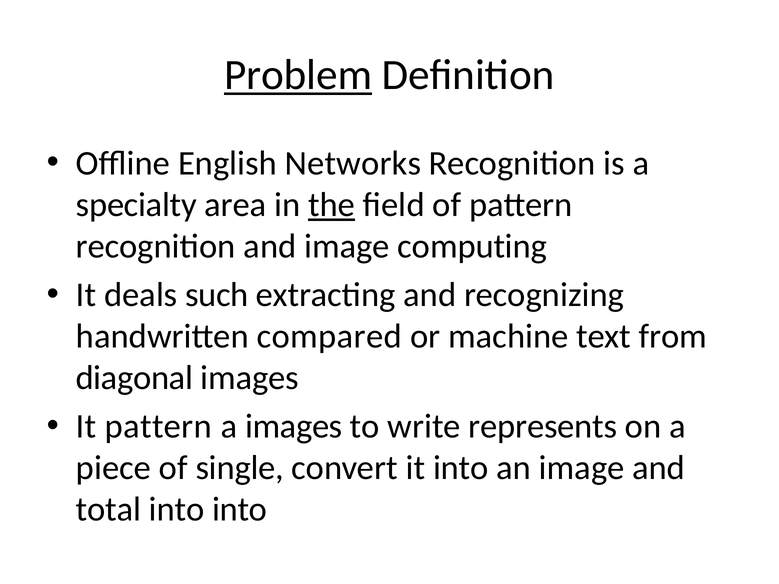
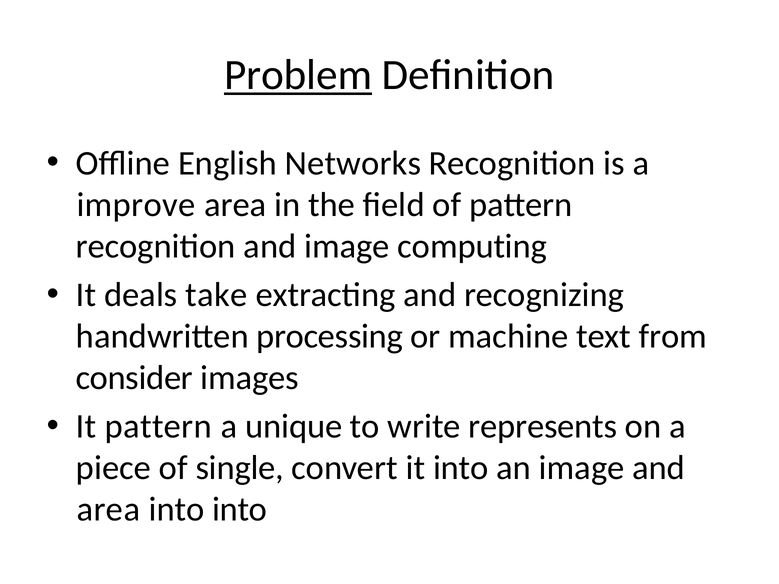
specialty: specialty -> improve (136, 205)
the underline: present -> none (332, 205)
such: such -> take (216, 295)
compared: compared -> processing (330, 337)
diagonal: diagonal -> consider (134, 378)
a images: images -> unique (294, 427)
total: total -> area (108, 510)
